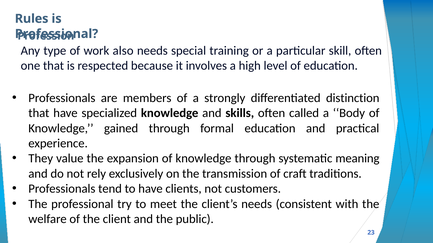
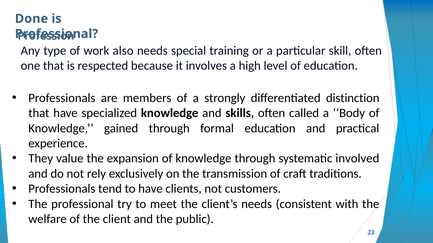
Rules: Rules -> Done (31, 19)
meaning: meaning -> involved (357, 159)
